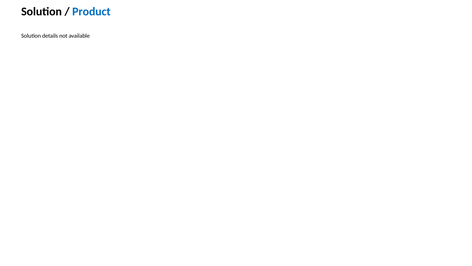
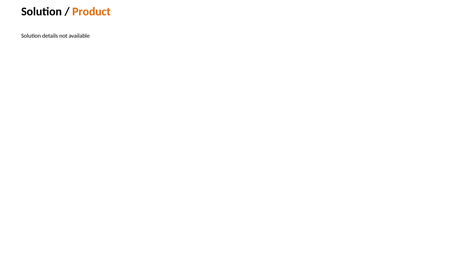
Product colour: blue -> orange (91, 11)
